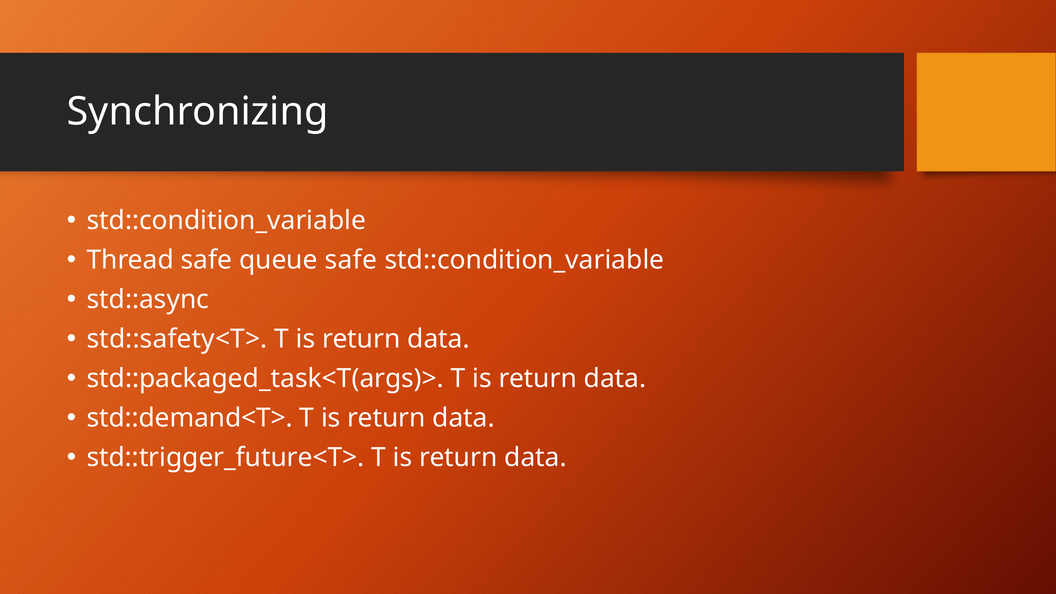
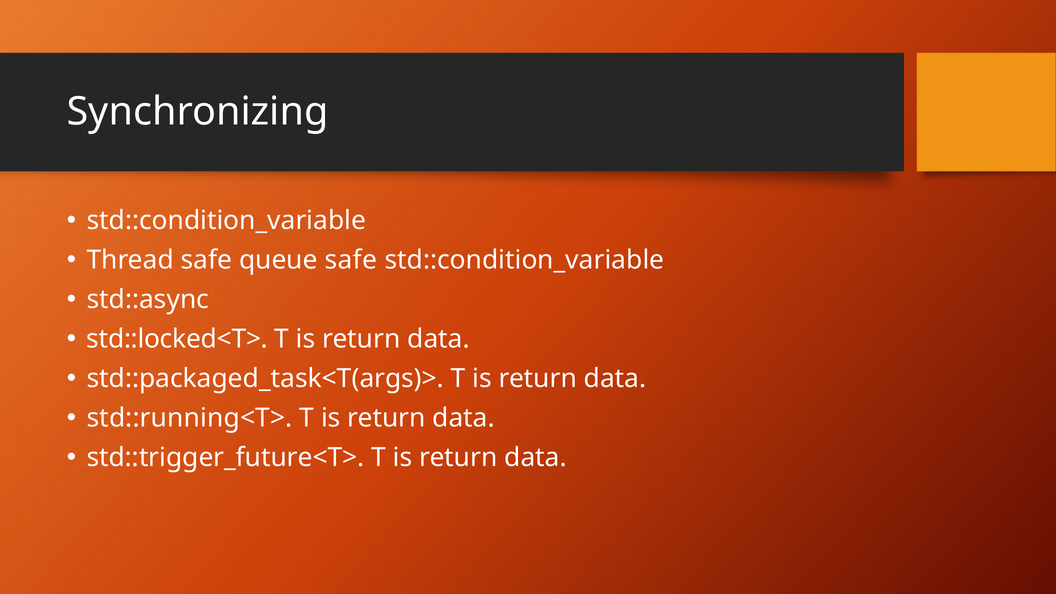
std::safety<T>: std::safety<T> -> std::locked<T> (177, 339)
std::demand<T>: std::demand<T> -> std::running<T> (190, 418)
